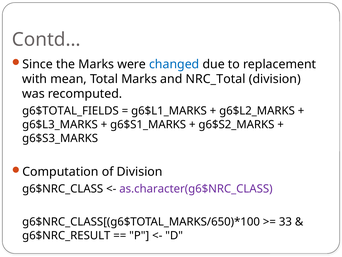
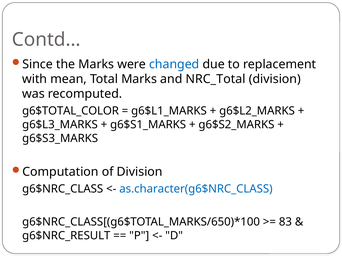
g6$TOTAL_FIELDS: g6$TOTAL_FIELDS -> g6$TOTAL_COLOR (71, 111)
as.character(g6$NRC_CLASS colour: purple -> blue (196, 188)
33: 33 -> 83 (285, 221)
